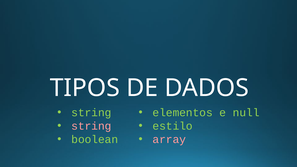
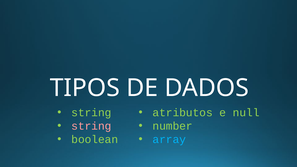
elementos: elementos -> atributos (183, 113)
estilo: estilo -> number (173, 126)
array colour: pink -> light blue (169, 139)
